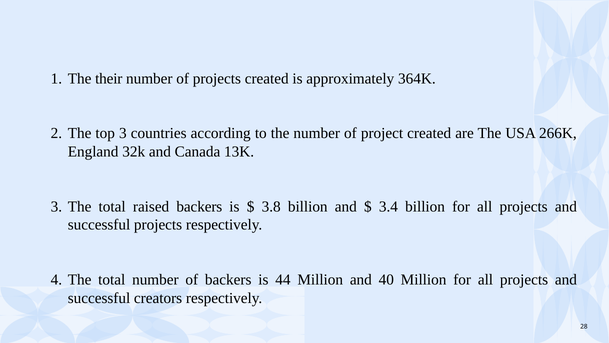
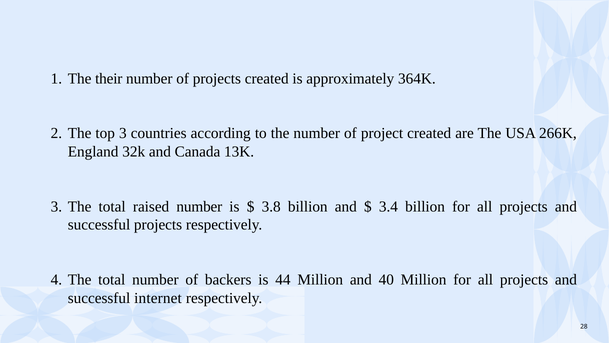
raised backers: backers -> number (199, 206)
creators: creators -> internet (158, 298)
